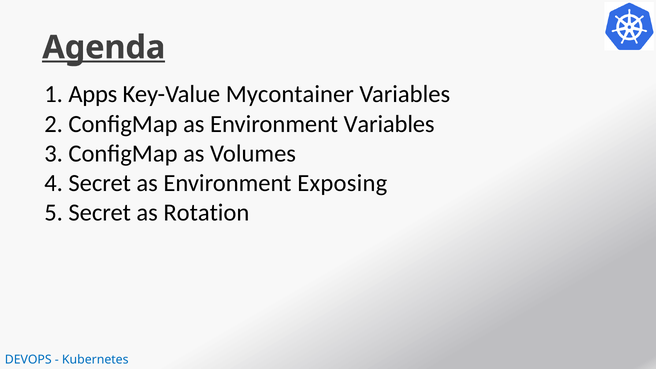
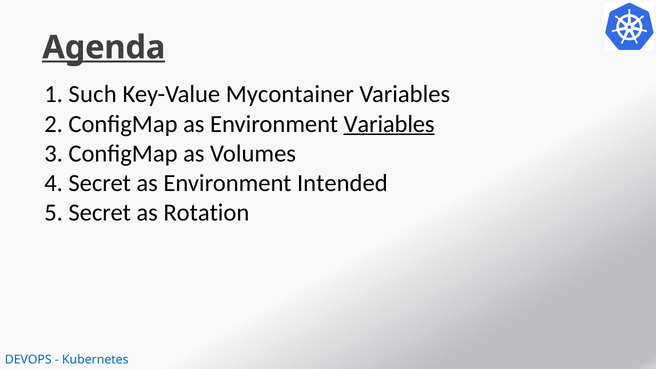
Apps: Apps -> Such (93, 94)
Variables underline: none -> present (389, 124)
Exposing: Exposing -> Intended (342, 183)
